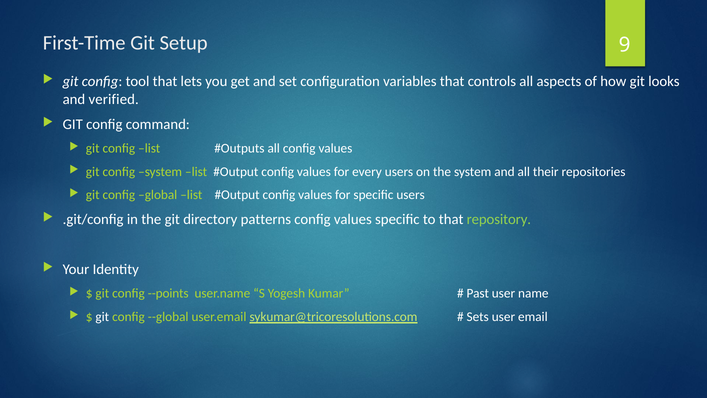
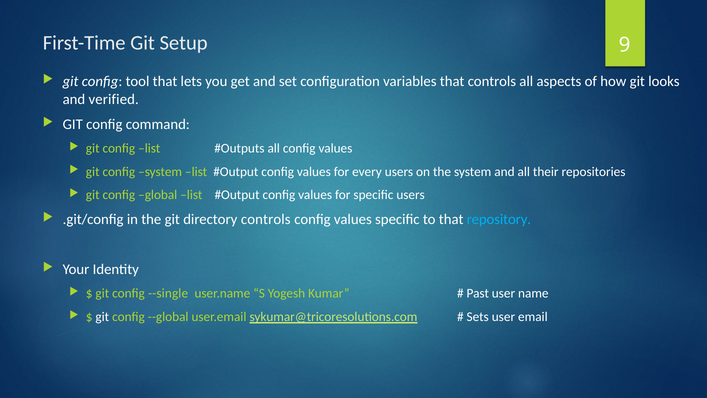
directory patterns: patterns -> controls (266, 219)
repository colour: light green -> light blue (499, 219)
--points: --points -> --single (168, 293)
